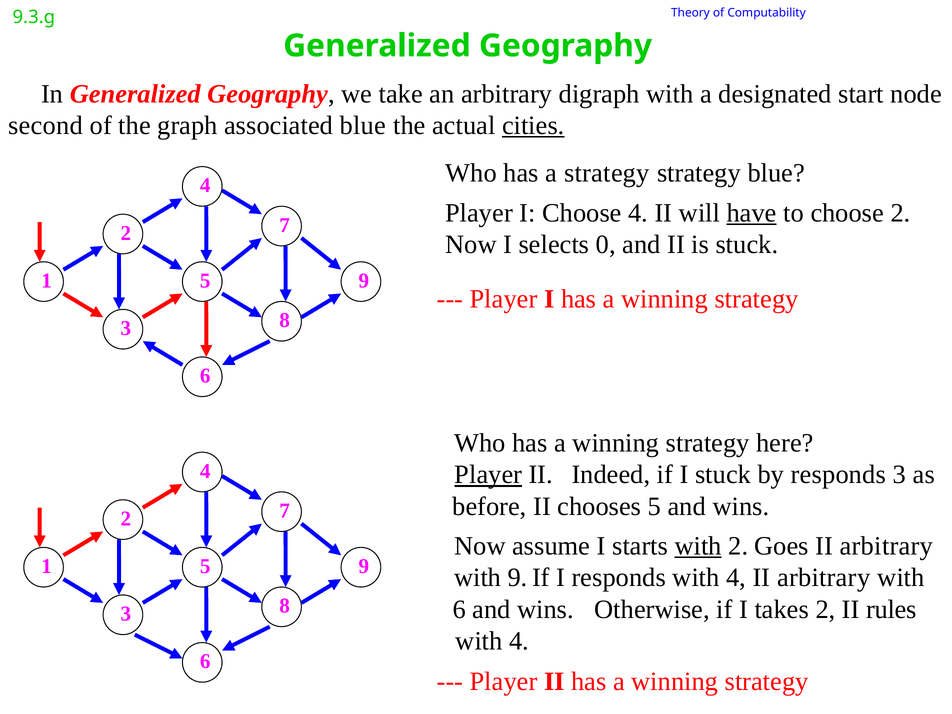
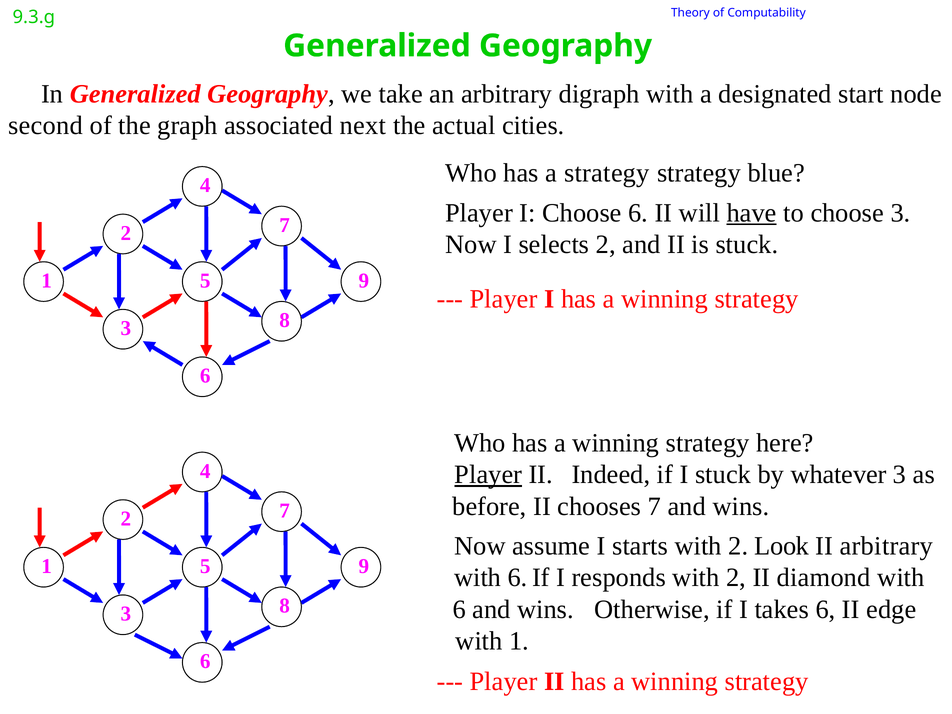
associated blue: blue -> next (363, 126)
cities underline: present -> none (533, 126)
Choose 4: 4 -> 6 (638, 213)
choose 2: 2 -> 3 (901, 213)
selects 0: 0 -> 2 (606, 245)
by responds: responds -> whatever (839, 475)
chooses 5: 5 -> 7 (654, 506)
with underline: present -> none (698, 546)
Goes: Goes -> Look (782, 546)
9: 9 -> 6 (518, 578)
responds with 4: 4 -> 2 (736, 578)
arbitrary: arbitrary -> diamond (824, 578)
takes 2: 2 -> 6 (826, 609)
rules: rules -> edge (891, 609)
4: 4 -> 1 (519, 641)
